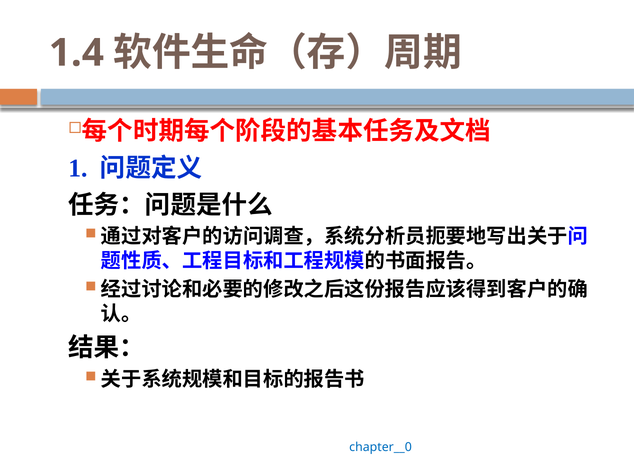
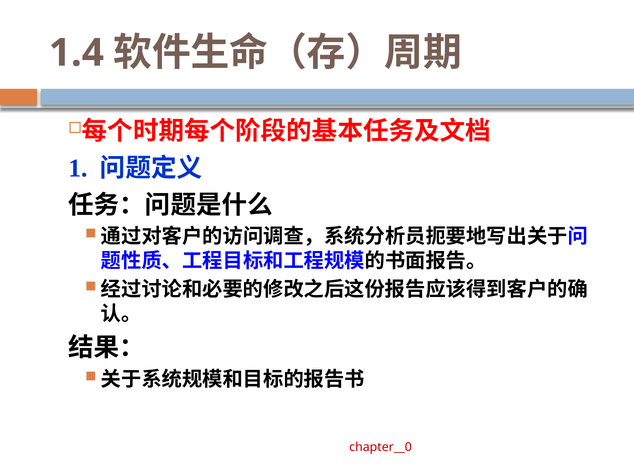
chapter__0 colour: blue -> red (381, 447)
